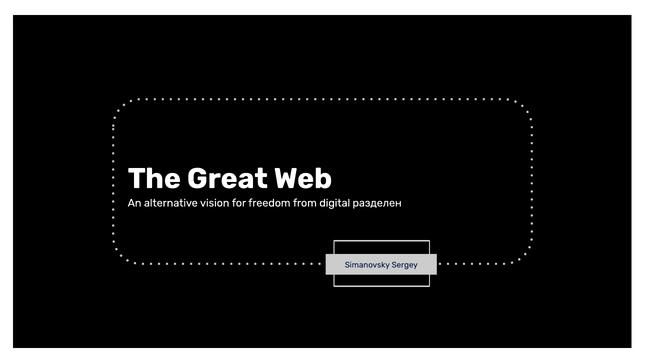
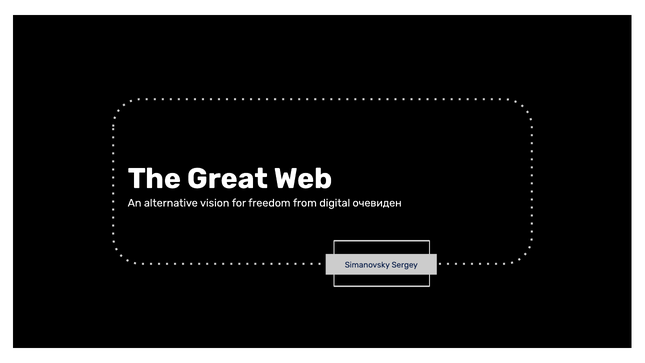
разделен: разделен -> очевиден (377, 203)
